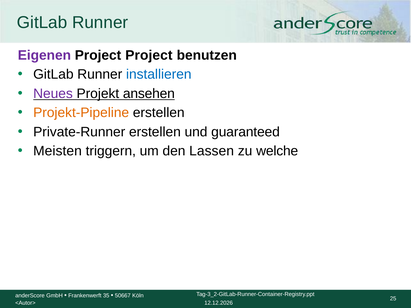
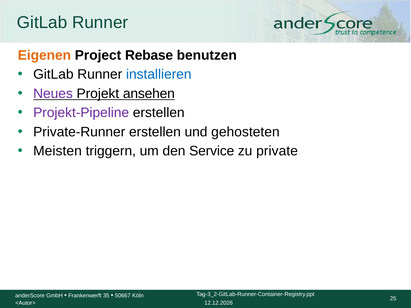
Eigenen colour: purple -> orange (44, 55)
Project Project: Project -> Rebase (149, 55)
Projekt-Pipeline colour: orange -> purple (81, 113)
guaranteed: guaranteed -> gehosteten (245, 132)
Lassen: Lassen -> Service (212, 151)
welche: welche -> private (277, 151)
